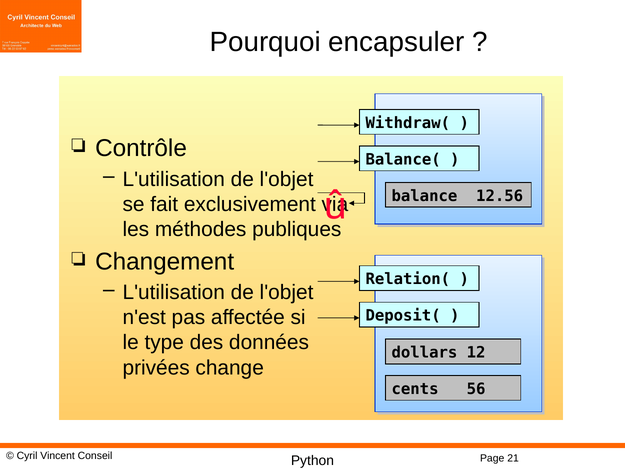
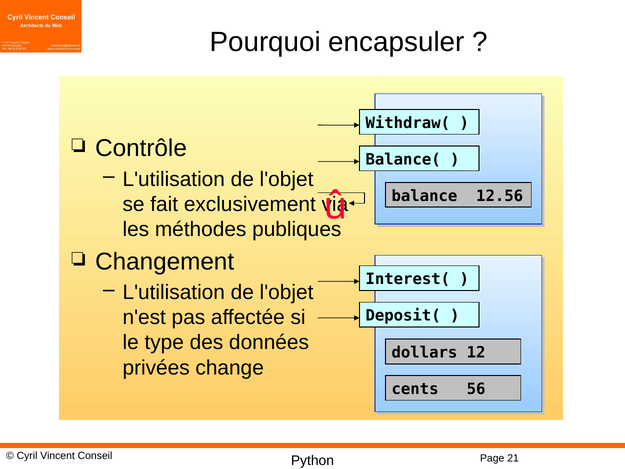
Relation(: Relation( -> Interest( (408, 279)
